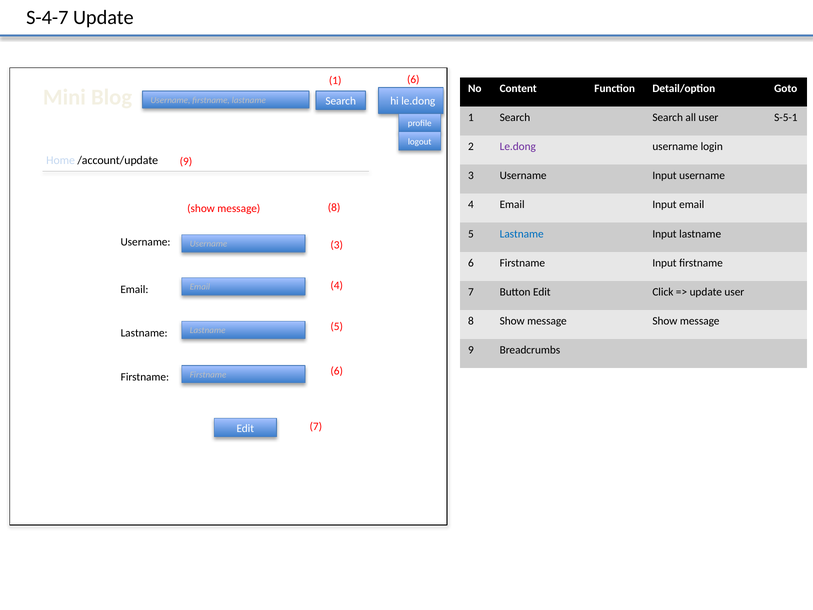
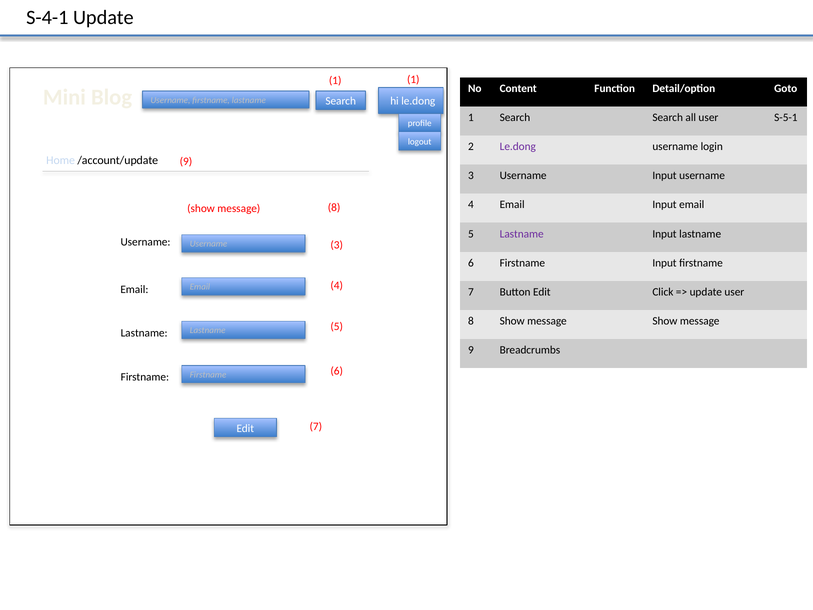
S-4-7: S-4-7 -> S-4-1 (47, 18)
1 6: 6 -> 1 (413, 79)
Lastname colour: blue -> purple (522, 234)
